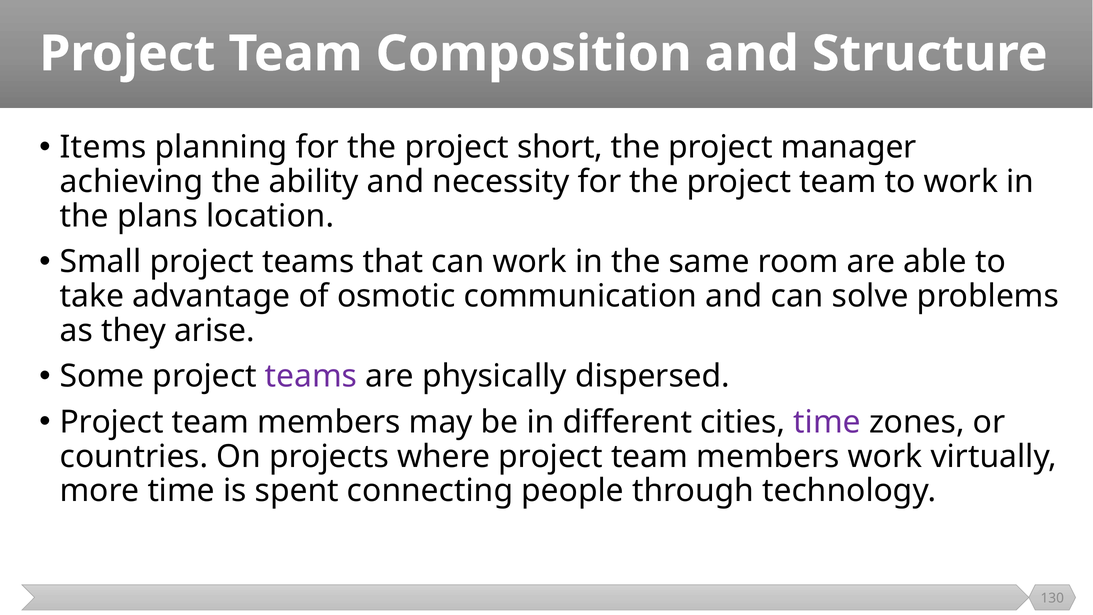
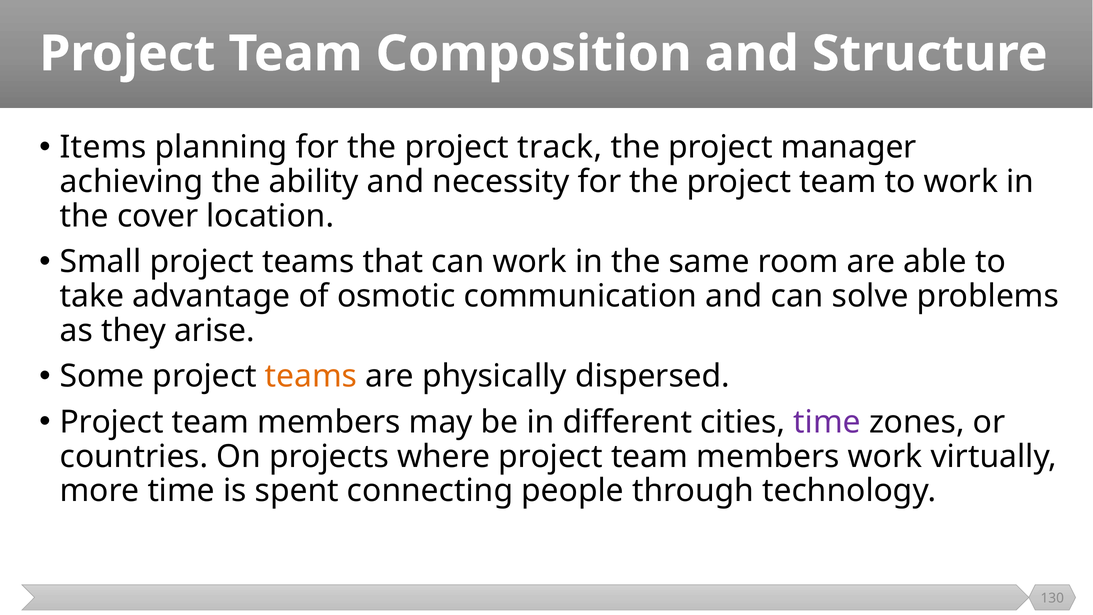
short: short -> track (560, 147)
plans: plans -> cover (158, 216)
teams colour: purple -> orange (311, 376)
